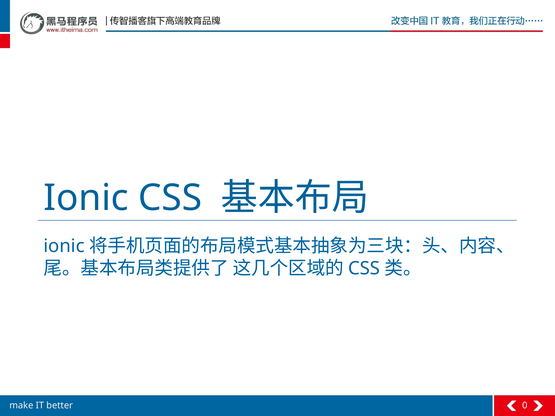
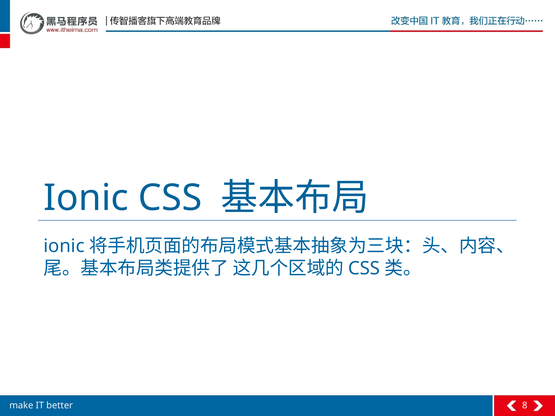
0: 0 -> 8 (525, 406)
